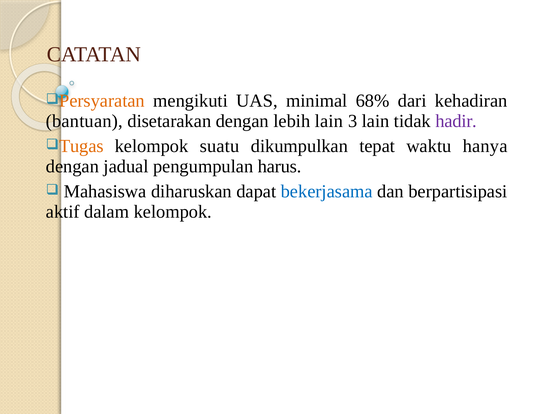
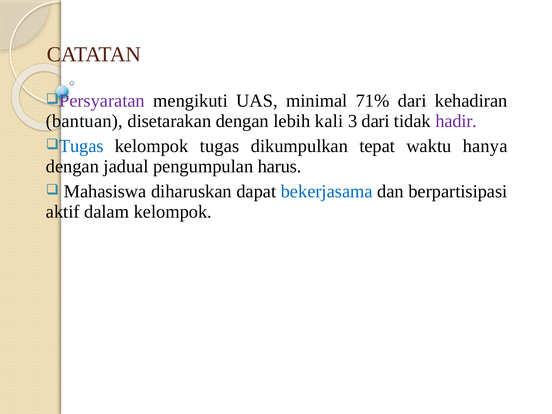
Persyaratan colour: orange -> purple (102, 101)
68%: 68% -> 71% (373, 101)
lebih lain: lain -> kali (329, 121)
3 lain: lain -> dari (376, 121)
Tugas colour: orange -> blue (81, 146)
kelompok suatu: suatu -> tugas (220, 146)
